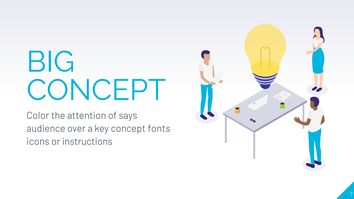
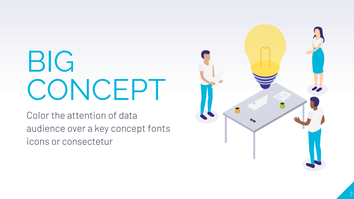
says: says -> data (128, 116)
instructions: instructions -> consectetur (87, 142)
